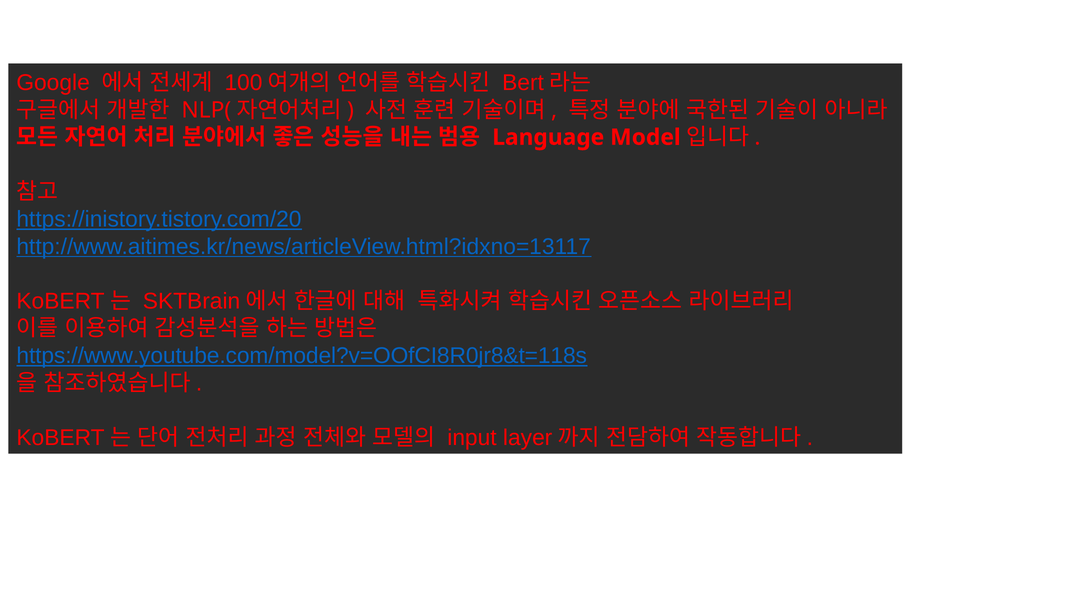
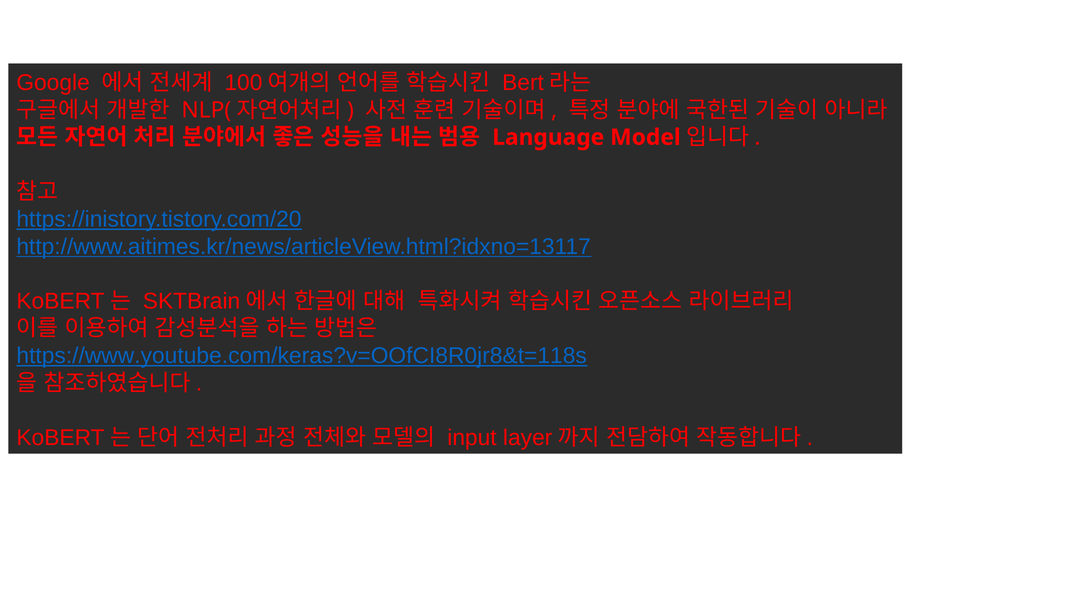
https://www.youtube.com/model?v=OOfCI8R0jr8&t=118s: https://www.youtube.com/model?v=OOfCI8R0jr8&t=118s -> https://www.youtube.com/keras?v=OOfCI8R0jr8&t=118s (302, 356)
